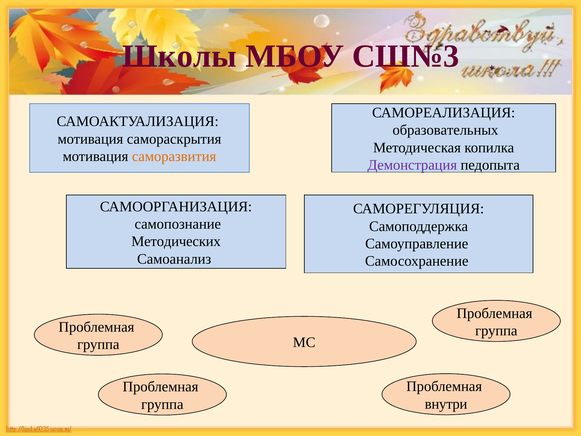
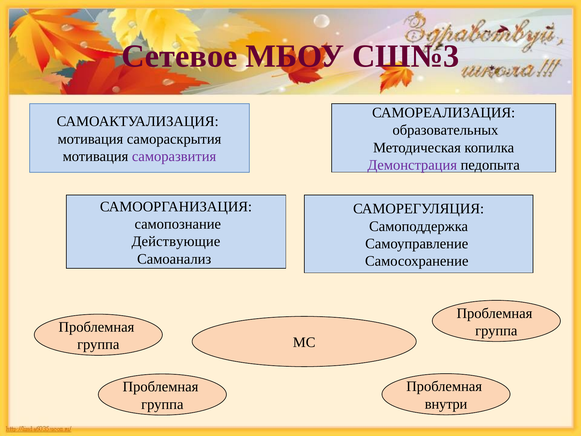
Школы: Школы -> Сетевое (180, 56)
саморазвития colour: orange -> purple (174, 156)
Методических: Методических -> Действующие (176, 241)
